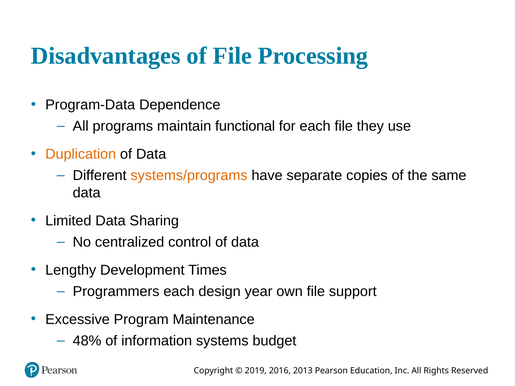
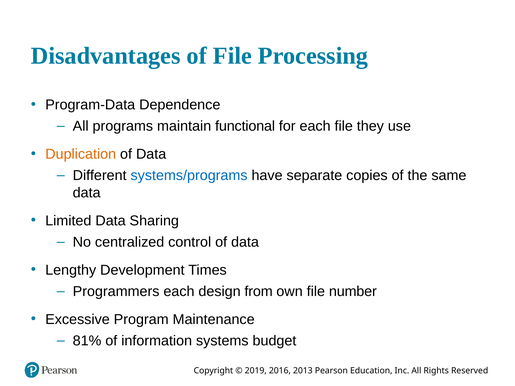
systems/programs colour: orange -> blue (189, 176)
year: year -> from (259, 292)
support: support -> number (353, 292)
48%: 48% -> 81% (87, 341)
